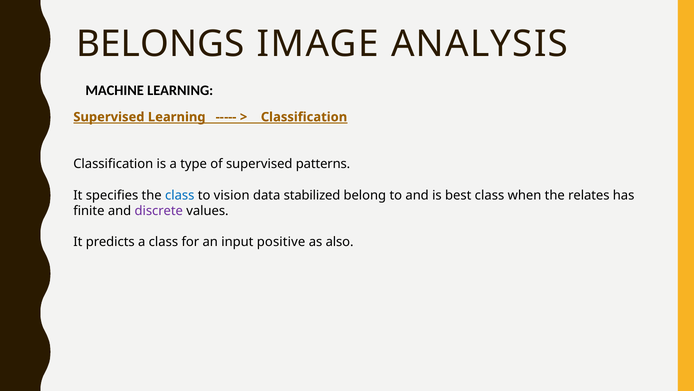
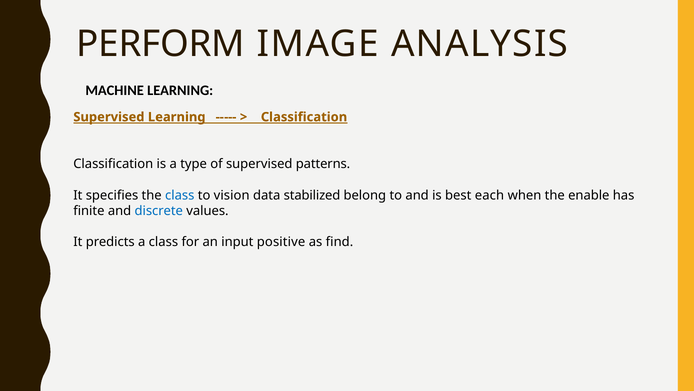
BELONGS: BELONGS -> PERFORM (161, 44)
best class: class -> each (489, 195)
relates: relates -> enable (589, 195)
discrete colour: purple -> blue (159, 211)
also: also -> find (339, 242)
